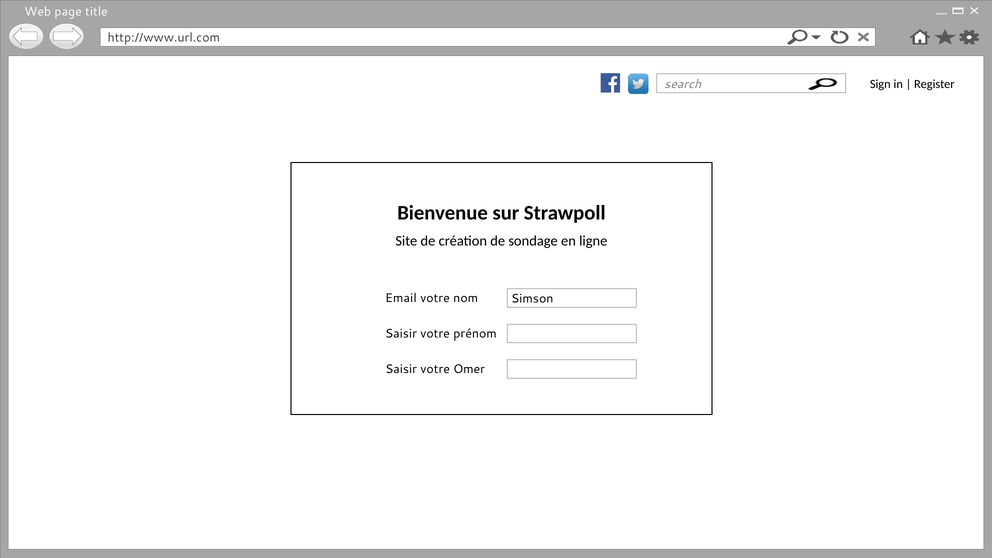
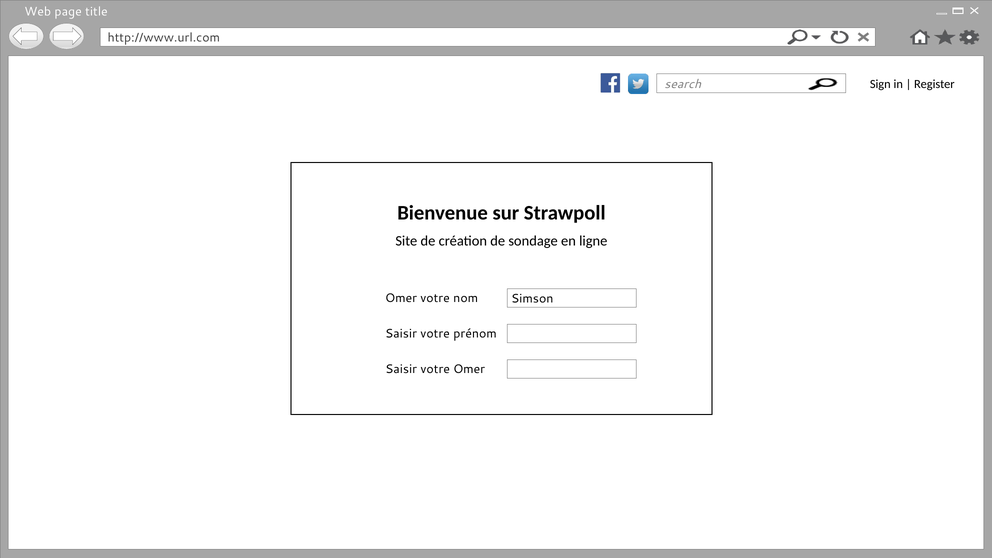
Email: Email -> Omer (401, 298)
